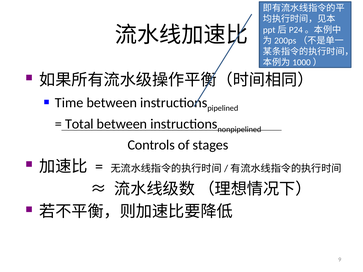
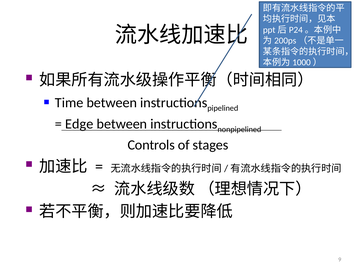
Total: Total -> Edge (79, 124)
